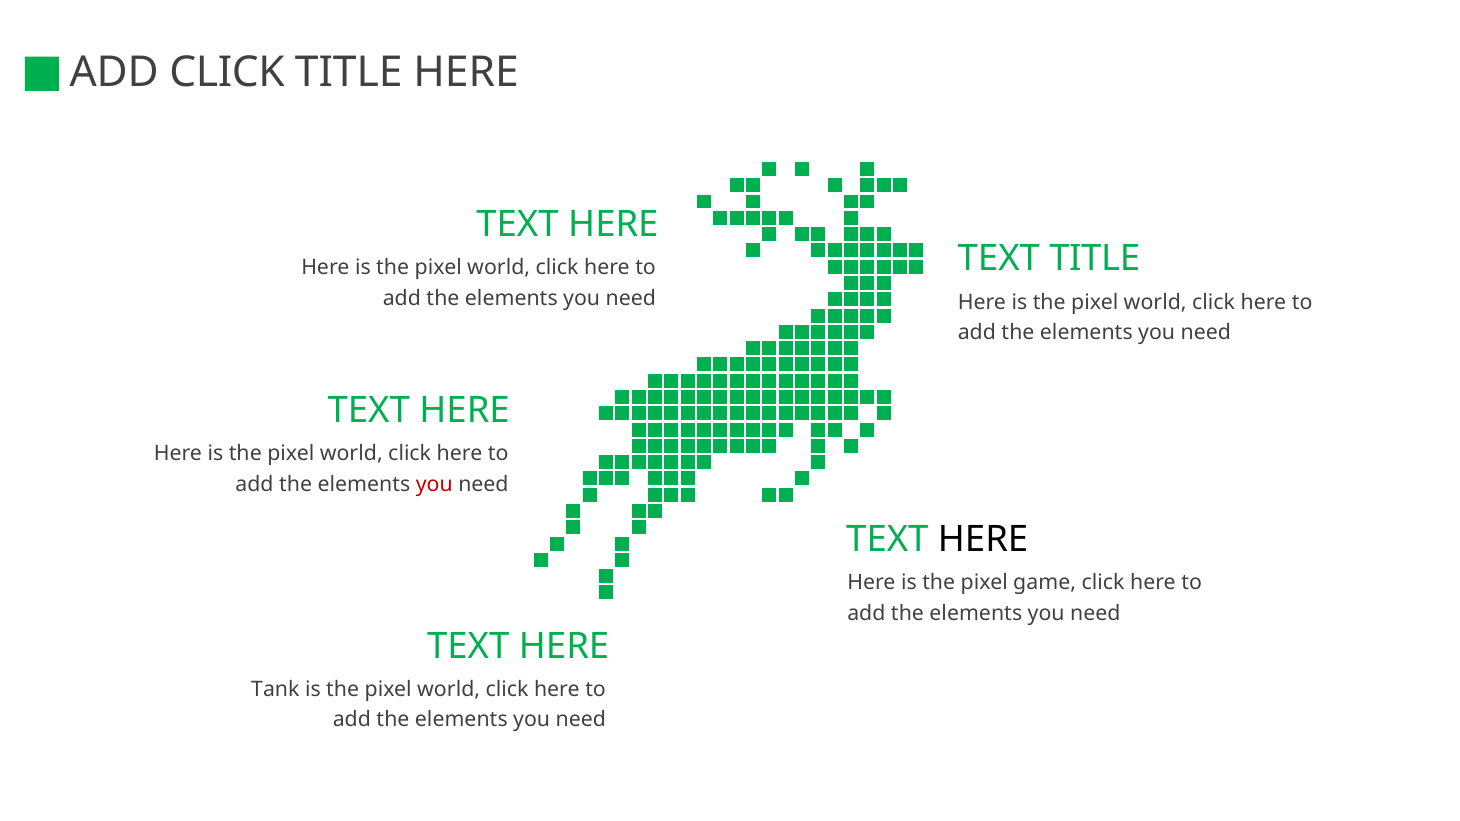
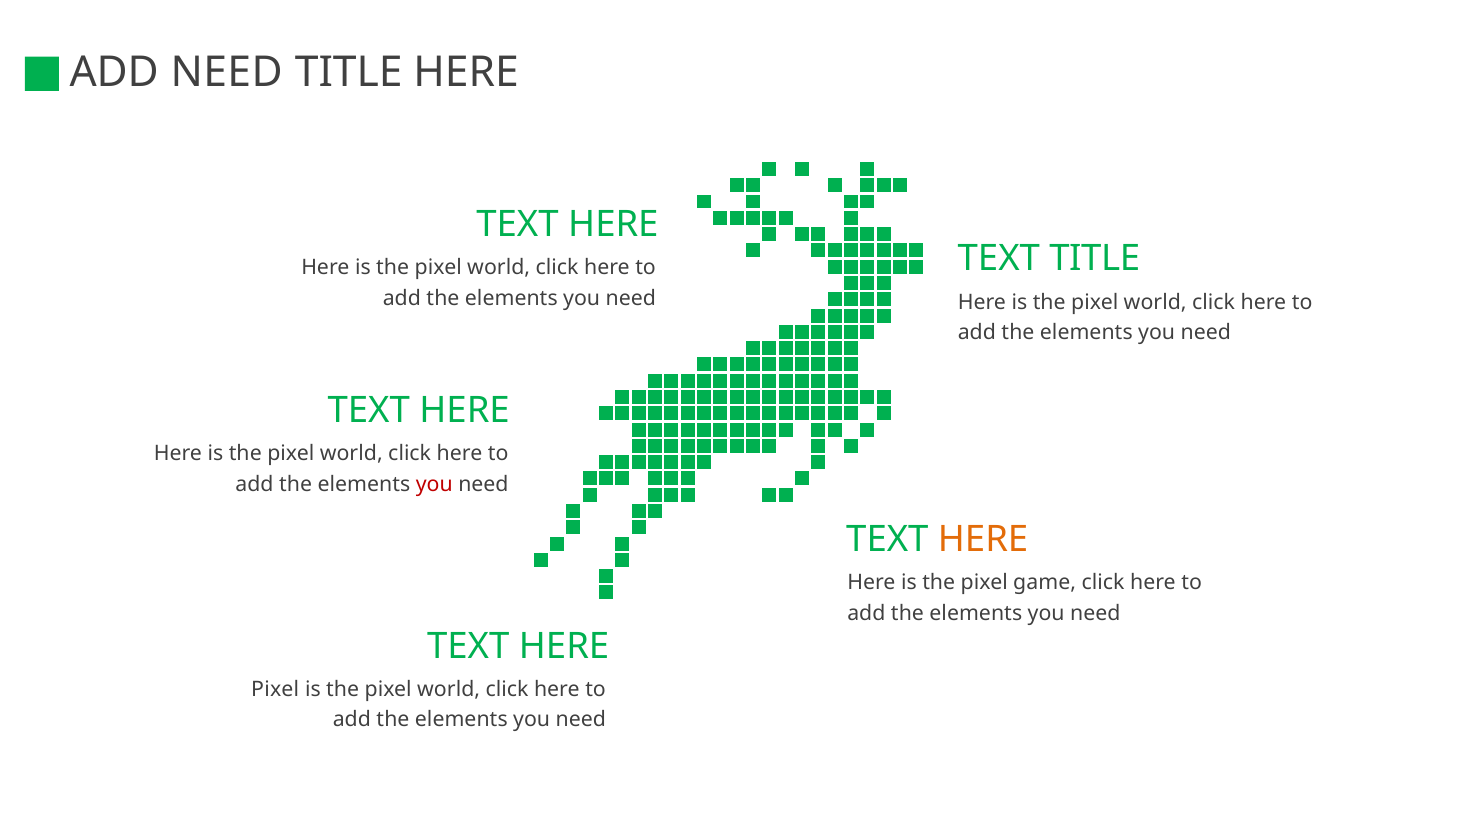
ADD CLICK: CLICK -> NEED (227, 72)
HERE colour: black -> orange (983, 540)
Tank: Tank -> Pixel (275, 689)
